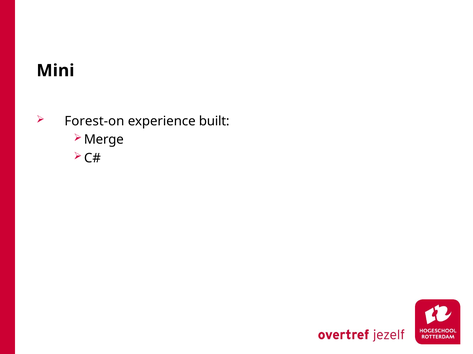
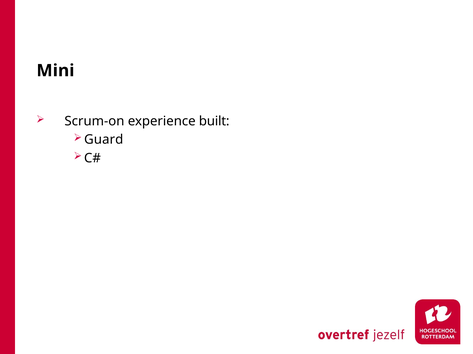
Forest-on: Forest-on -> Scrum-on (94, 122)
Merge: Merge -> Guard (104, 140)
